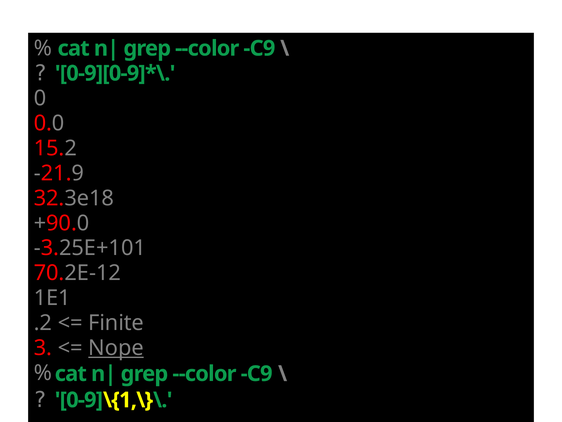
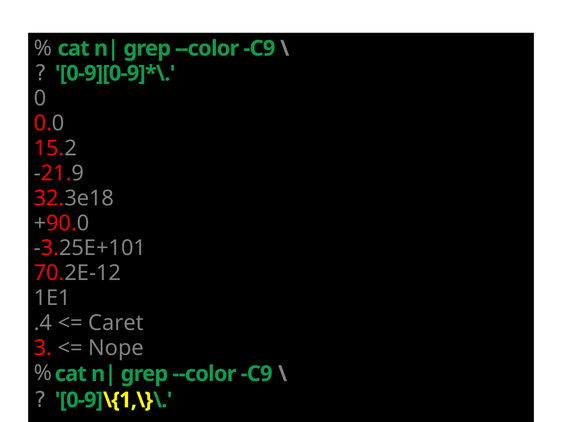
.2: .2 -> .4 (43, 323)
Finite: Finite -> Caret (116, 323)
Nope underline: present -> none (116, 348)
